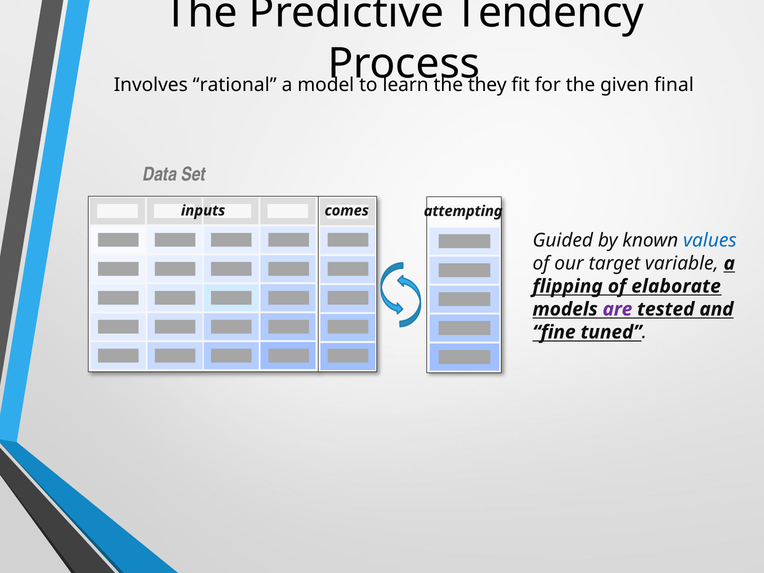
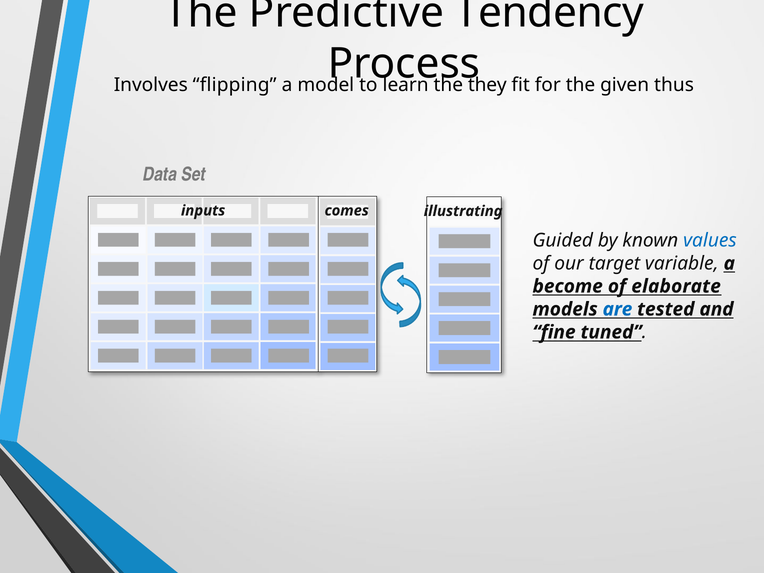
rational: rational -> flipping (235, 85)
final: final -> thus (674, 85)
attempting: attempting -> illustrating (463, 211)
flipping: flipping -> become (568, 286)
are colour: purple -> blue (617, 309)
